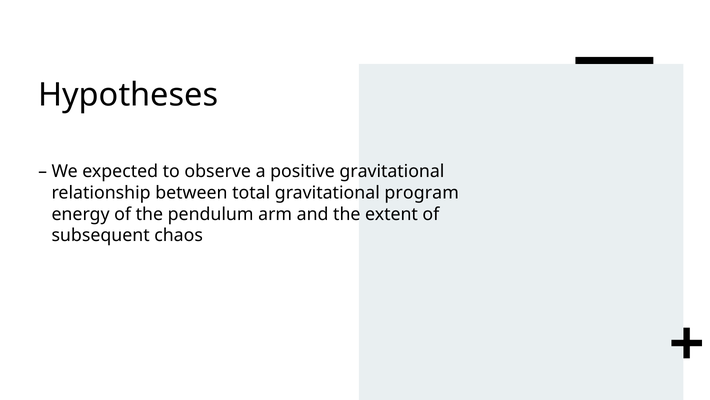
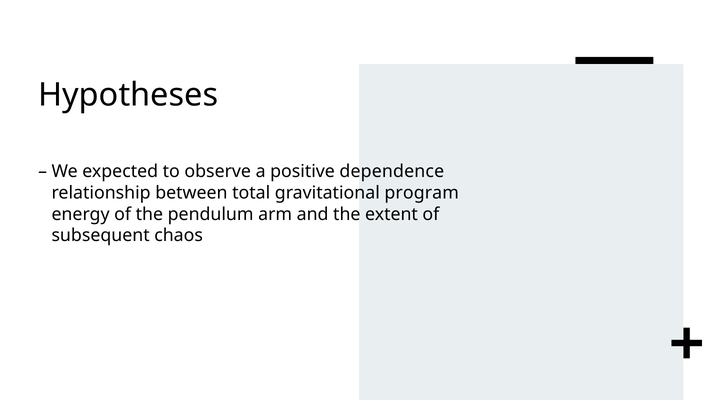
positive gravitational: gravitational -> dependence (392, 171)
